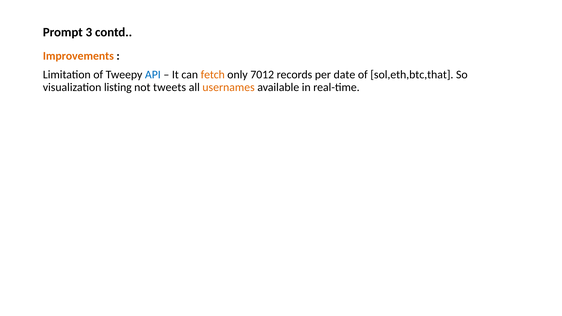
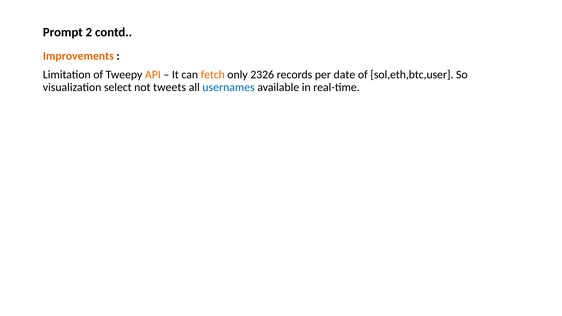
3: 3 -> 2 (89, 32)
API colour: blue -> orange (153, 75)
7012: 7012 -> 2326 (262, 75)
sol,eth,btc,that: sol,eth,btc,that -> sol,eth,btc,user (412, 75)
listing: listing -> select (118, 87)
usernames colour: orange -> blue (229, 87)
